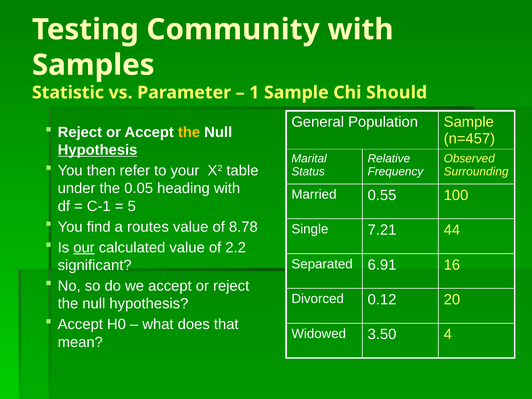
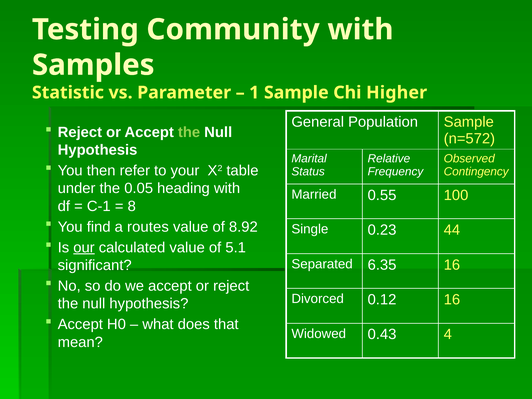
Should: Should -> Higher (397, 93)
the colour: yellow -> light green (189, 132)
n=457: n=457 -> n=572 (469, 138)
Hypothesis underline: present -> none (98, 150)
Surrounding: Surrounding -> Contingency (476, 172)
5: 5 -> 8 (132, 206)
8.78: 8.78 -> 8.92 (243, 227)
7.21: 7.21 -> 0.23 (382, 230)
2.2: 2.2 -> 5.1 (236, 248)
6.91: 6.91 -> 6.35 (382, 265)
0.12 20: 20 -> 16 (452, 300)
3.50: 3.50 -> 0.43 (382, 334)
